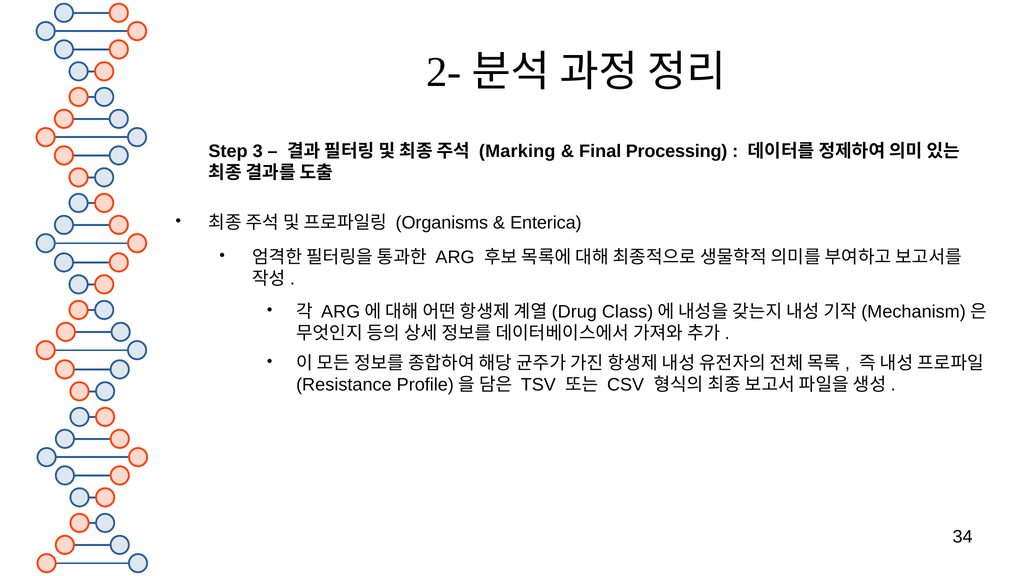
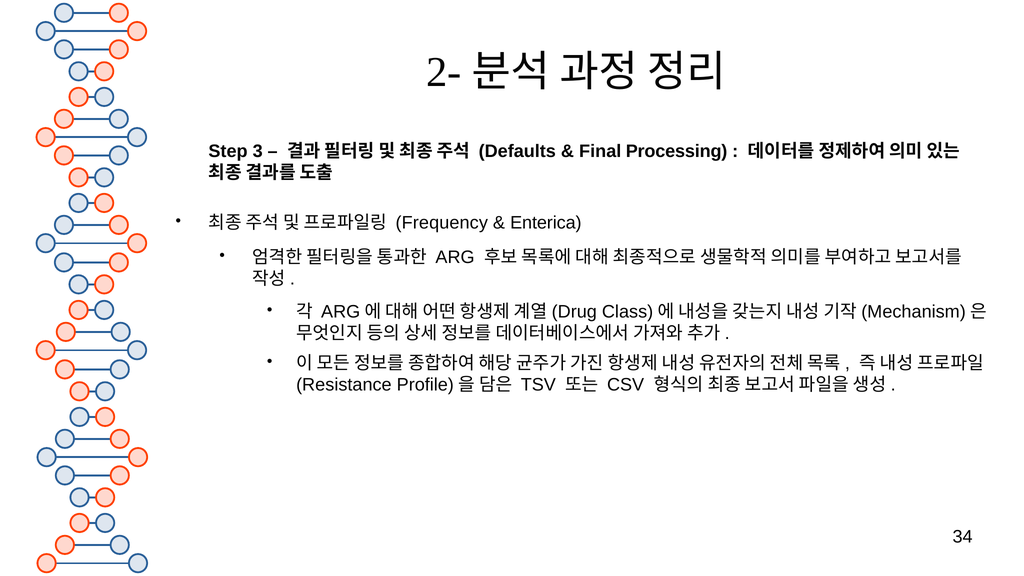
Marking: Marking -> Defaults (517, 151)
Organisms: Organisms -> Frequency (442, 223)
